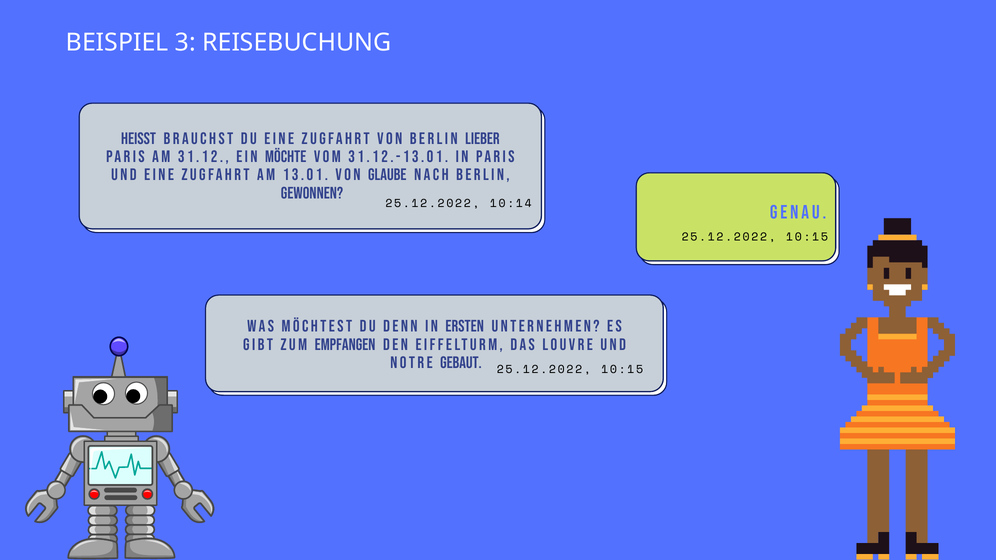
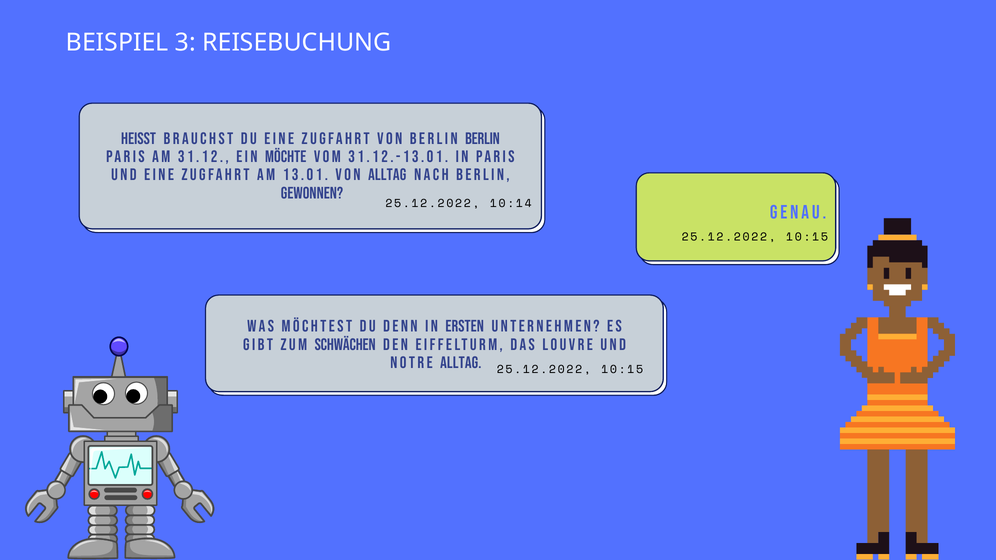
BERLIN LIEBER: LIEBER -> BERLIN (483, 139)
VON GLAUBE: GLAUBE -> ALLTAG (387, 175)
EMPFANGEN: EMPFANGEN -> SCHWÄCHEN (345, 345)
NOTRE GEBAUT: GEBAUT -> ALLTAG (461, 363)
